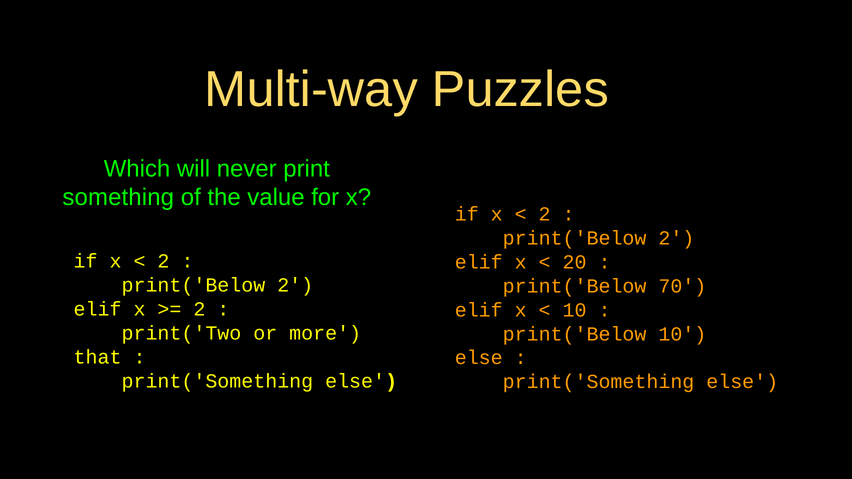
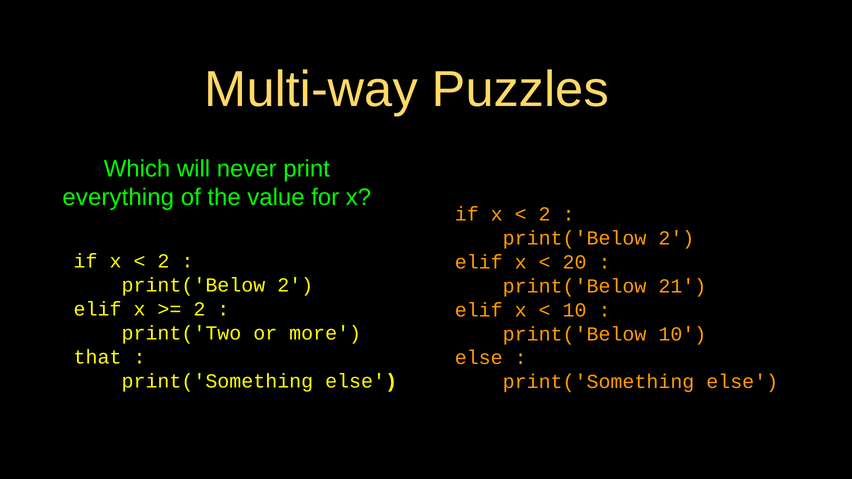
something: something -> everything (118, 198)
70: 70 -> 21 (682, 286)
